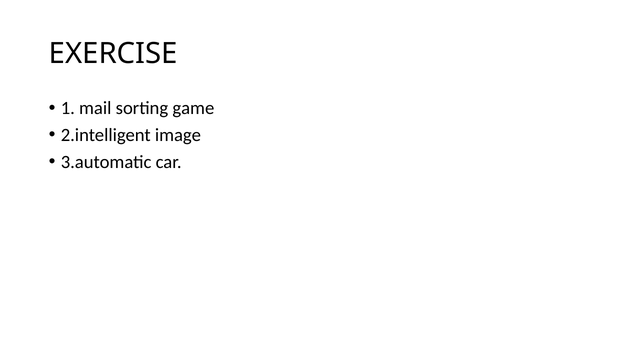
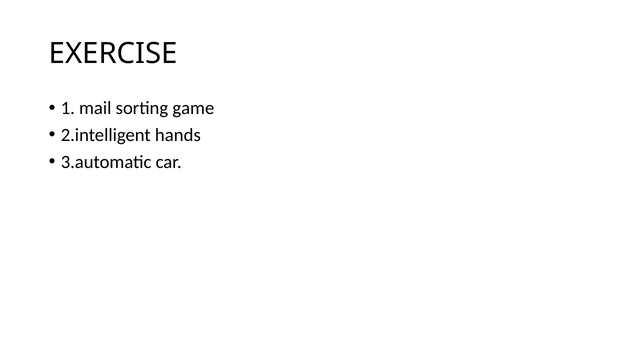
image: image -> hands (178, 135)
